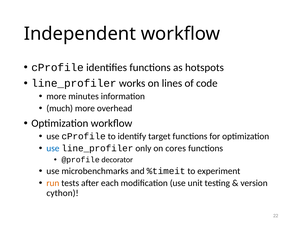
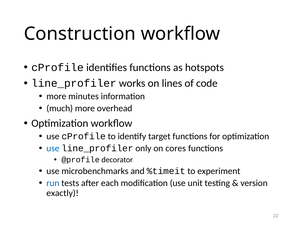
Independent: Independent -> Construction (80, 34)
run colour: orange -> blue (53, 184)
cython: cython -> exactly (63, 193)
